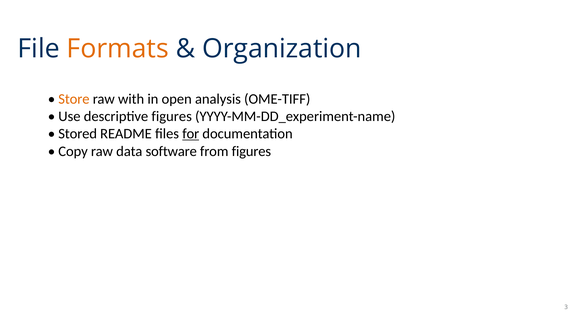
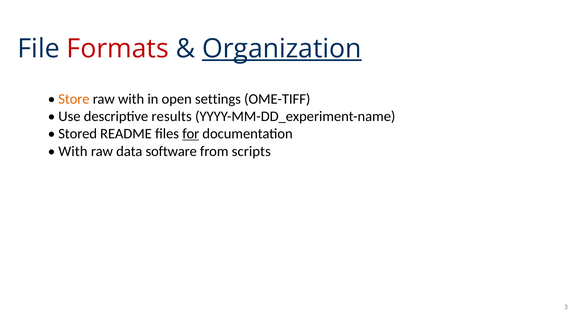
Formats colour: orange -> red (118, 49)
Organization underline: none -> present (282, 49)
analysis: analysis -> settings (218, 99)
descriptive figures: figures -> results (172, 116)
Copy: Copy -> With (73, 151)
from figures: figures -> scripts (251, 151)
